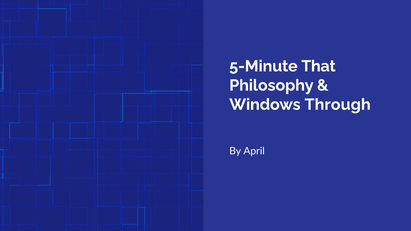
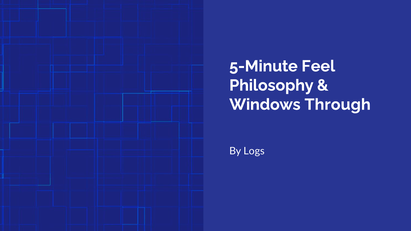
That: That -> Feel (318, 66)
April: April -> Logs (254, 151)
